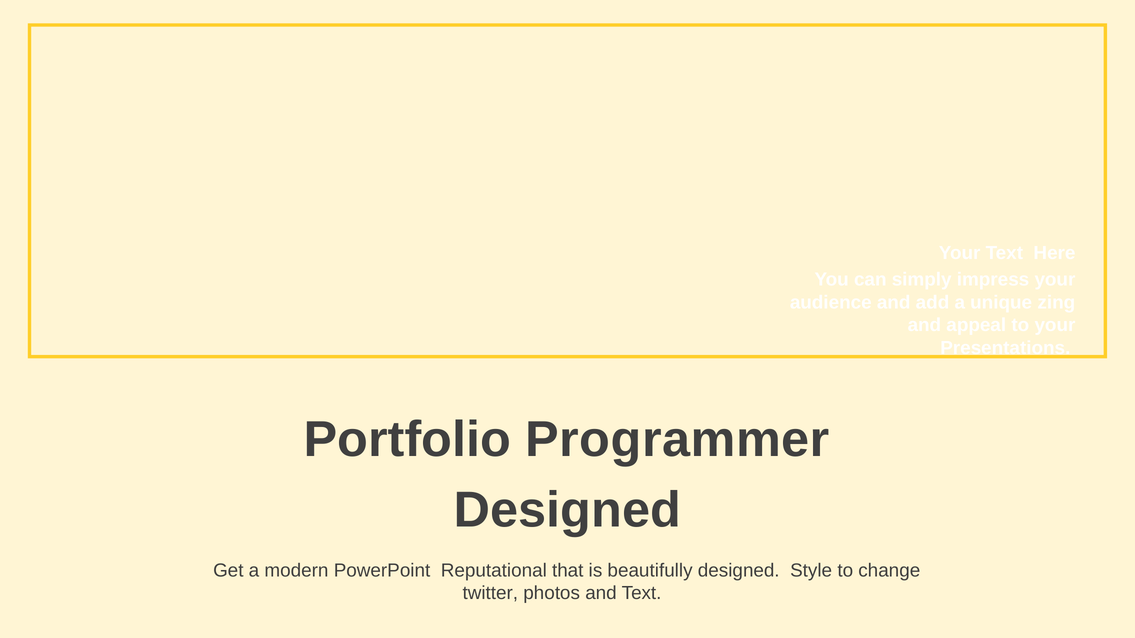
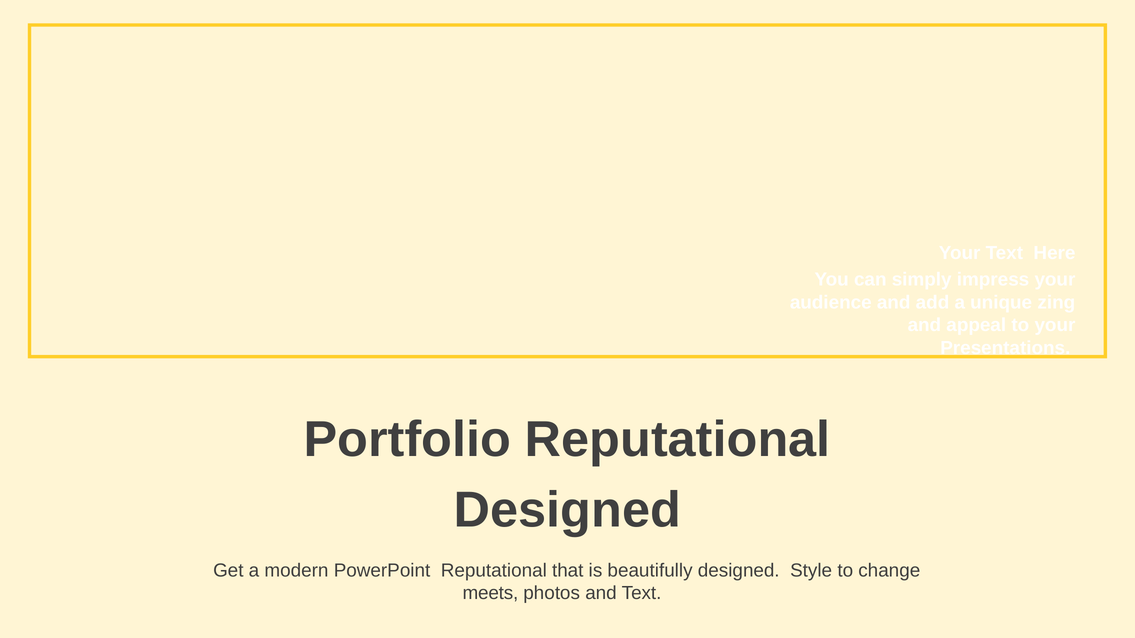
Portfolio Programmer: Programmer -> Reputational (678, 440)
twitter: twitter -> meets (490, 593)
